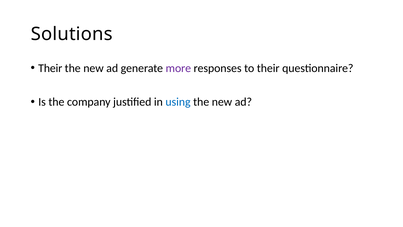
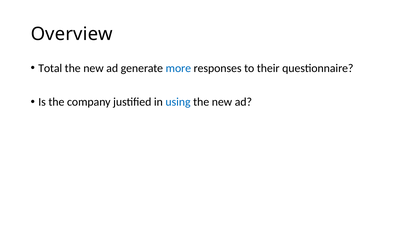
Solutions: Solutions -> Overview (72, 34)
Their: Their -> Total (50, 68)
more colour: purple -> blue (178, 68)
